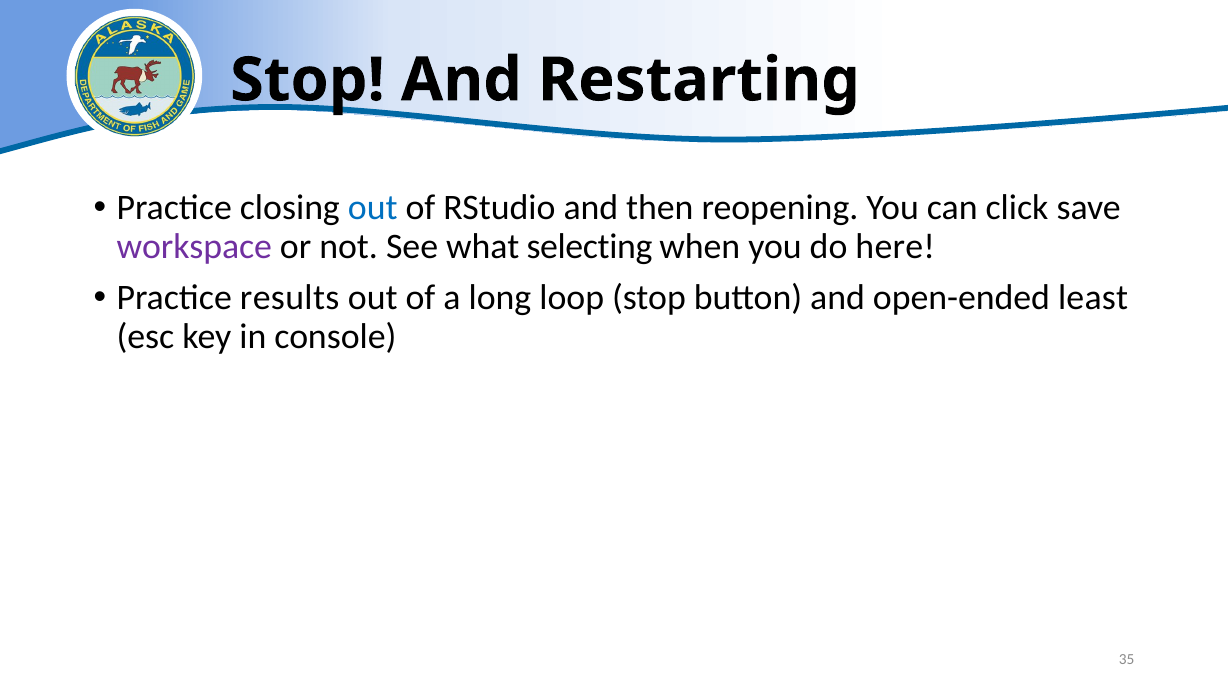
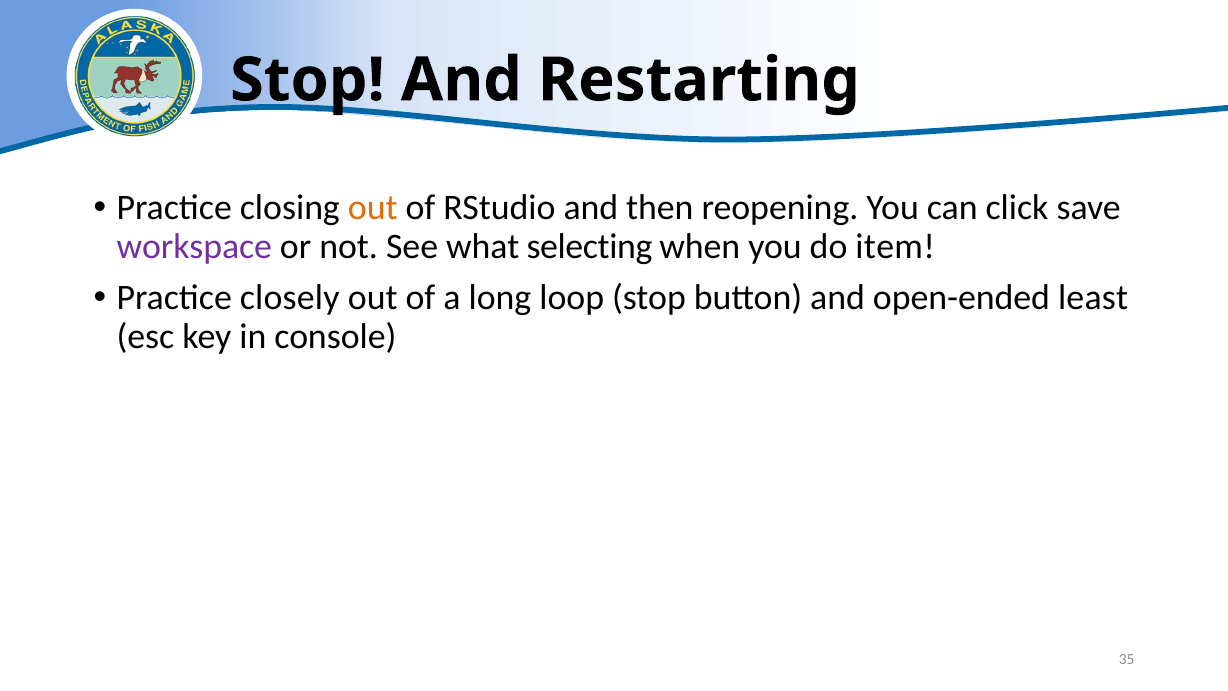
out colour: blue -> orange (373, 208)
here: here -> item (895, 246)
results: results -> closely (290, 298)
